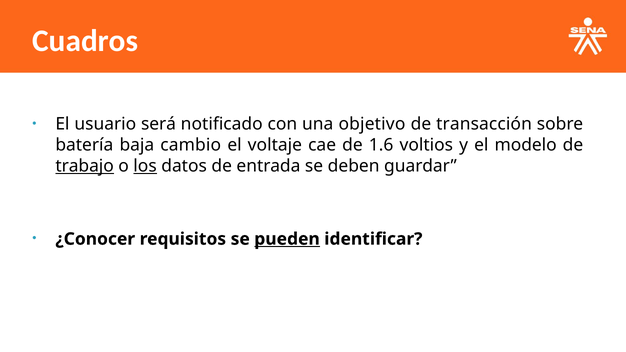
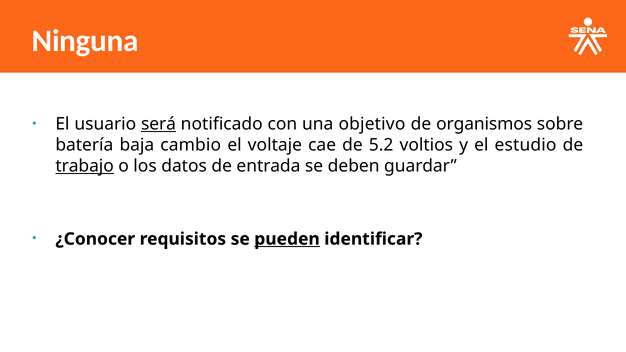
Cuadros: Cuadros -> Ninguna (85, 41)
será underline: none -> present (159, 124)
transacción: transacción -> organismos (484, 124)
1.6: 1.6 -> 5.2 (381, 145)
modelo: modelo -> estudio (526, 145)
los underline: present -> none (145, 166)
